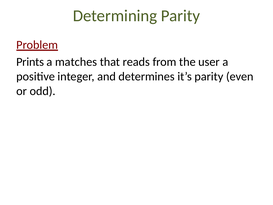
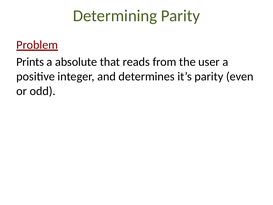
matches: matches -> absolute (76, 62)
